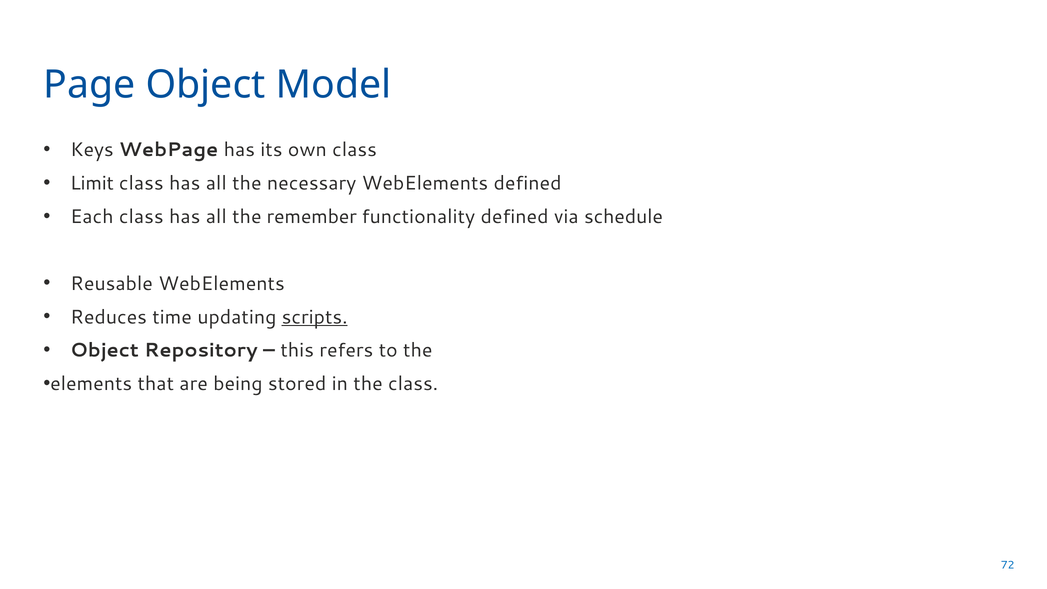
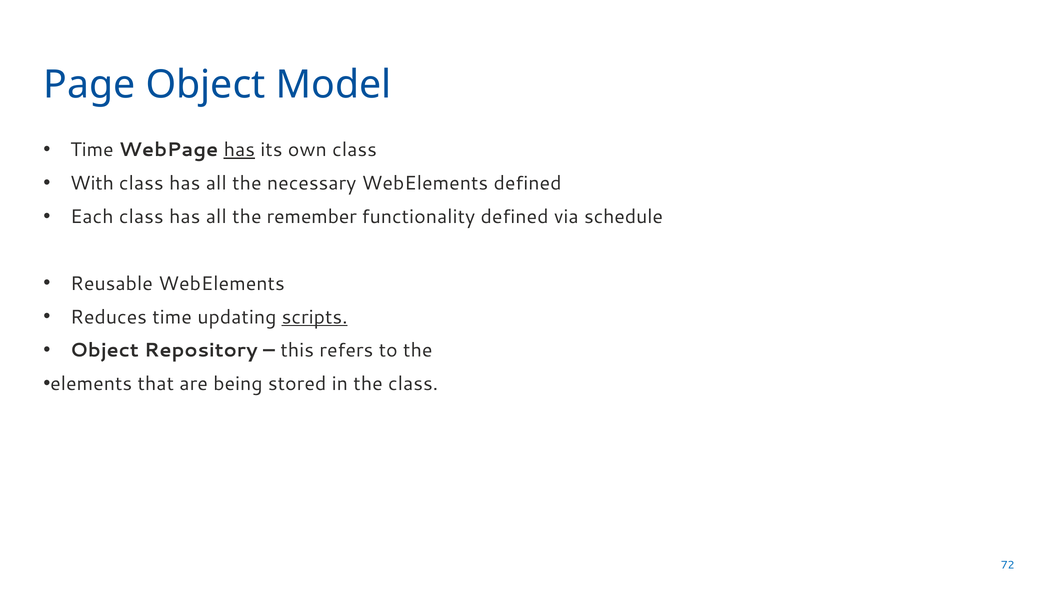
Keys: Keys -> Time (92, 150)
has underline: none -> present (239, 150)
Limit: Limit -> With (92, 183)
